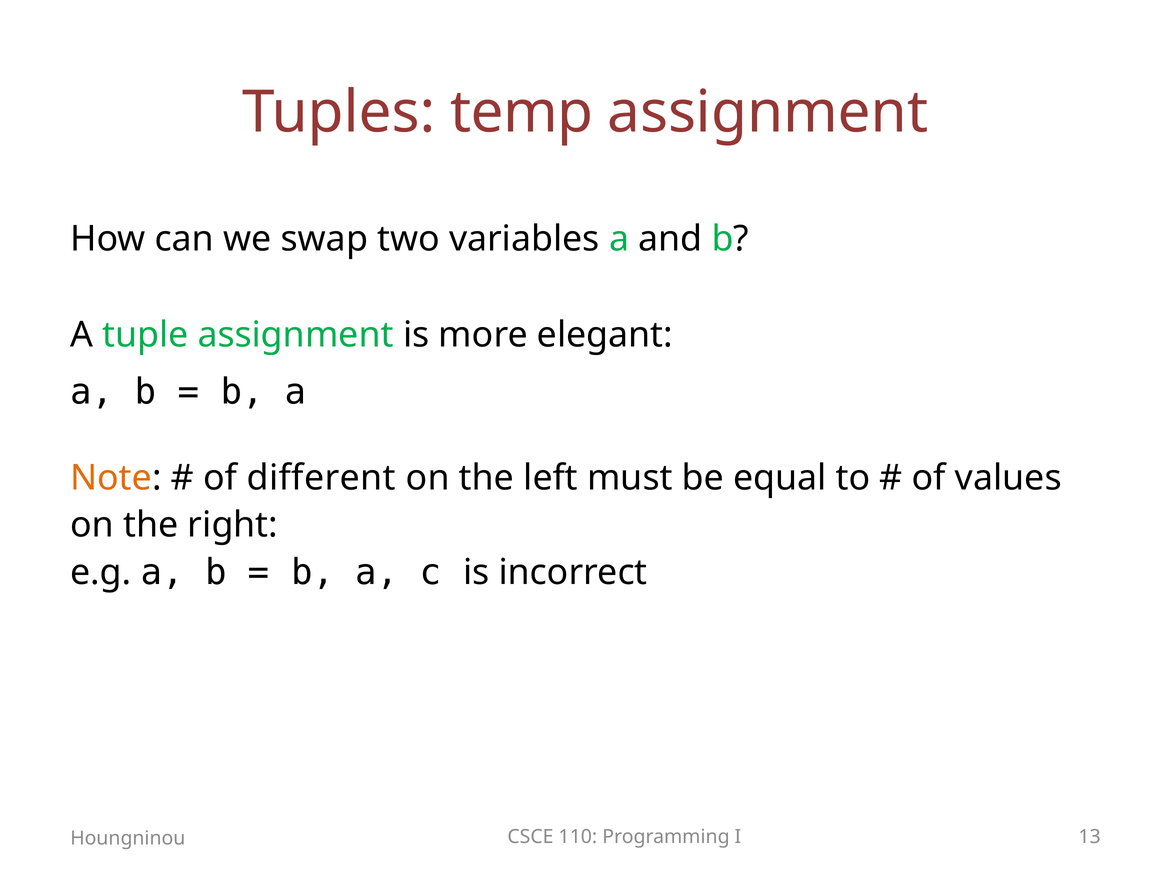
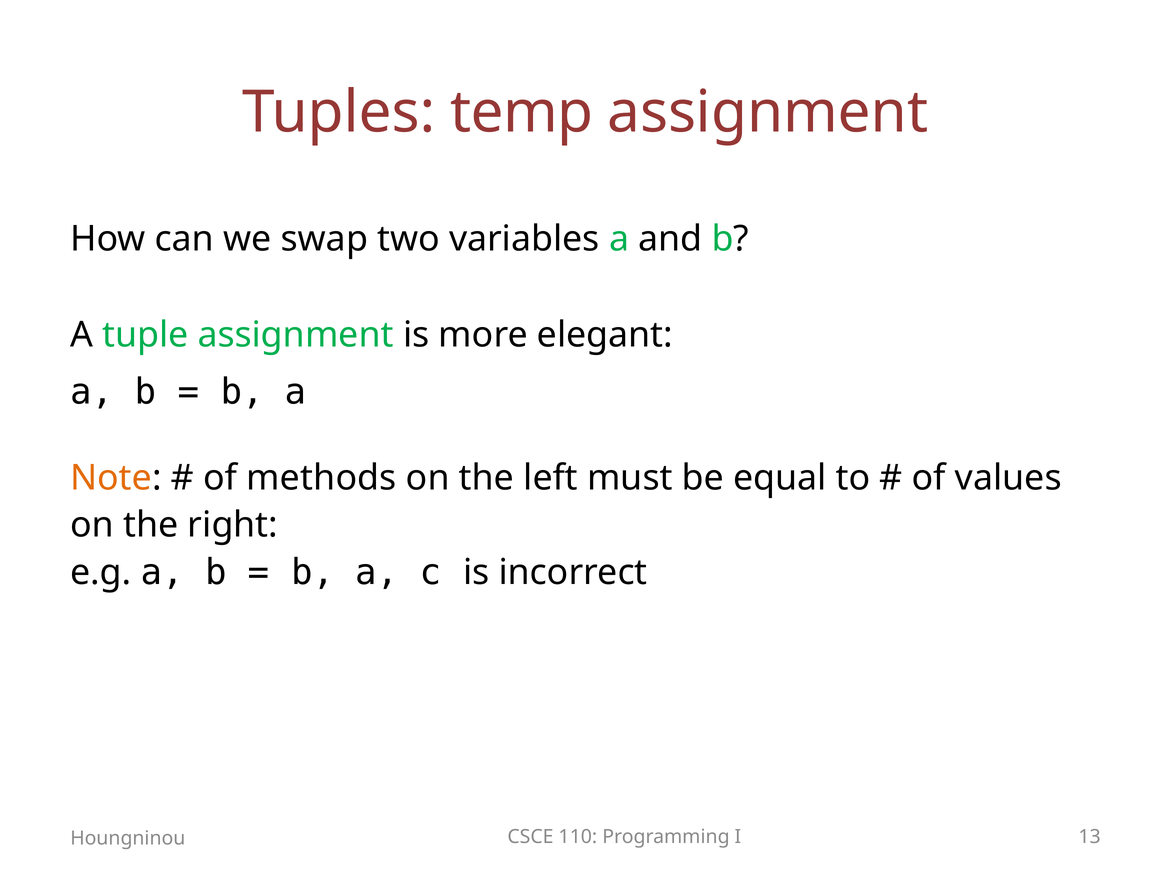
different: different -> methods (321, 478)
